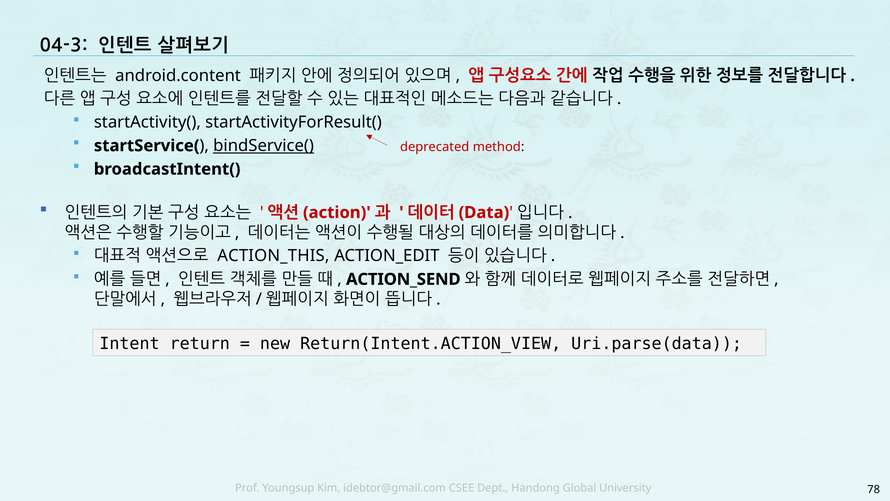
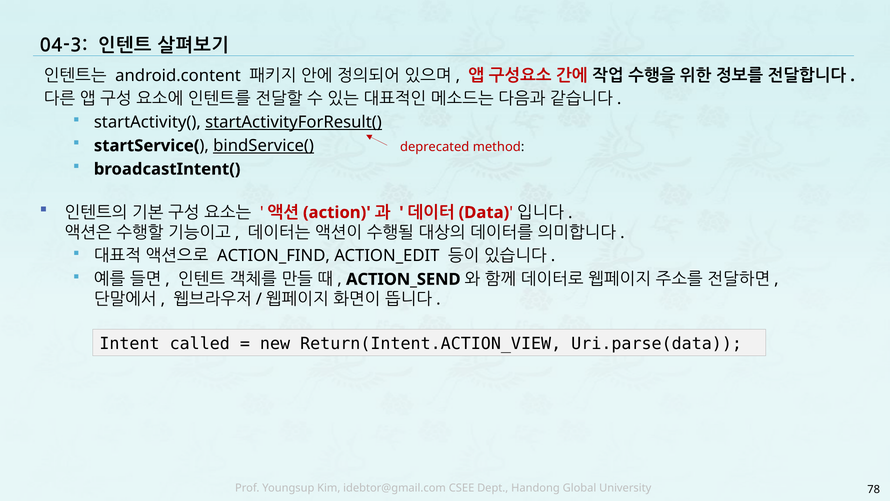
startActivityForResult( underline: none -> present (293, 122)
ACTION_THIS: ACTION_THIS -> ACTION_FIND (273, 256)
return: return -> called (200, 344)
